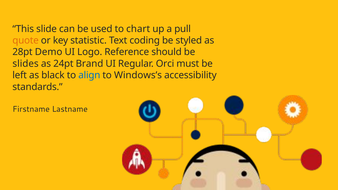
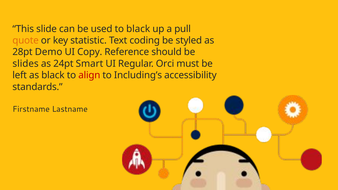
to chart: chart -> black (138, 29)
Logo: Logo -> Copy (90, 52)
Brand: Brand -> Smart (89, 64)
align colour: blue -> red (89, 75)
Windows’s: Windows’s -> Including’s (138, 75)
